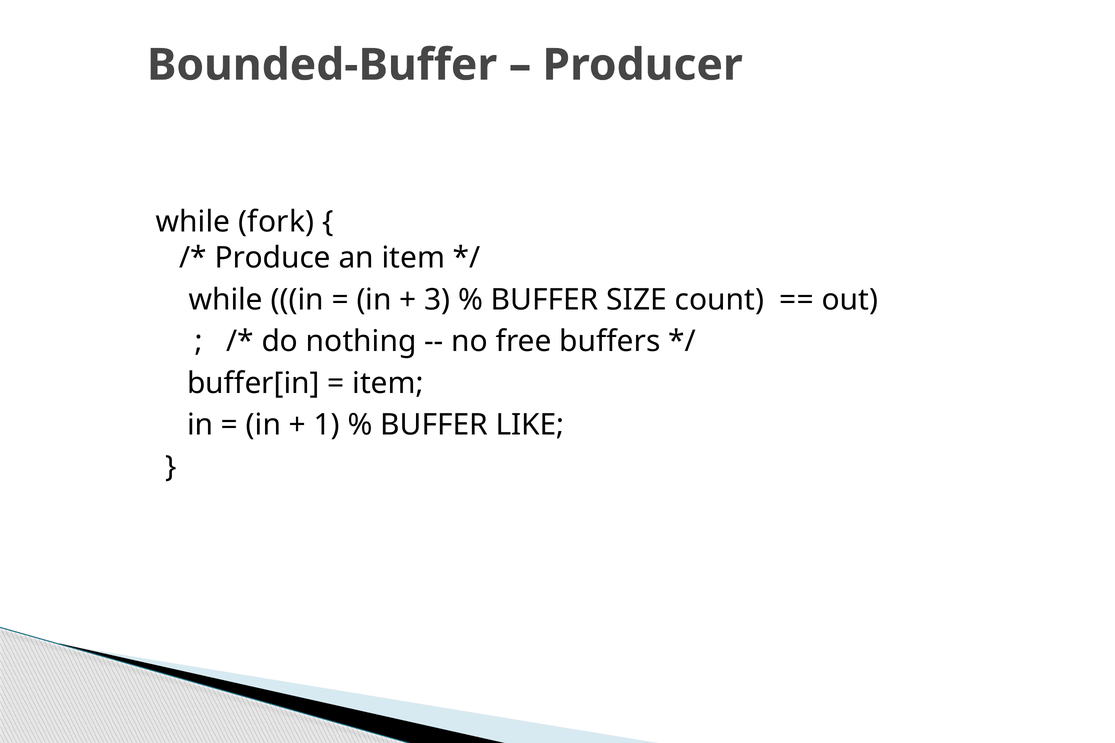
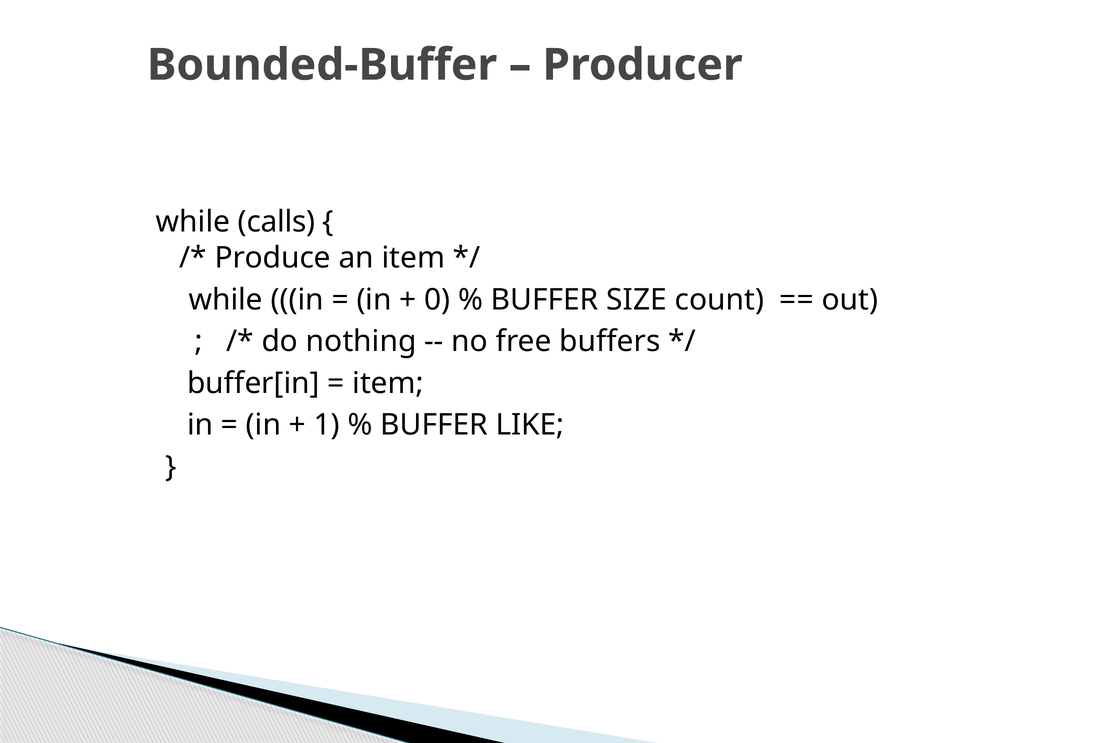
fork: fork -> calls (277, 222)
3: 3 -> 0 (437, 300)
